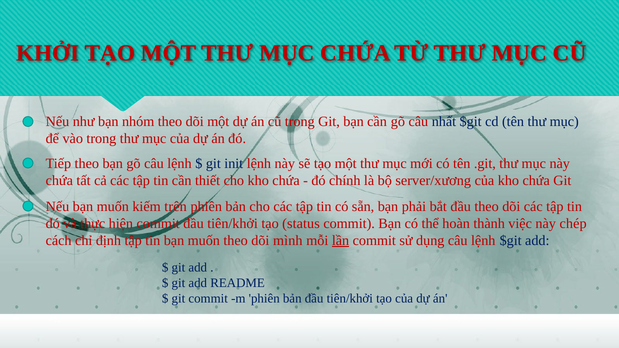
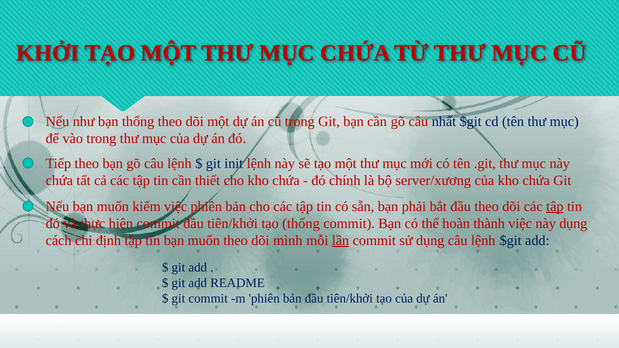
bạn nhóm: nhóm -> thống (138, 122)
kiếm trên: trên -> việc (176, 207)
tập underline: none -> present (555, 207)
tạo status: status -> thống (301, 224)
này chép: chép -> dụng (573, 224)
